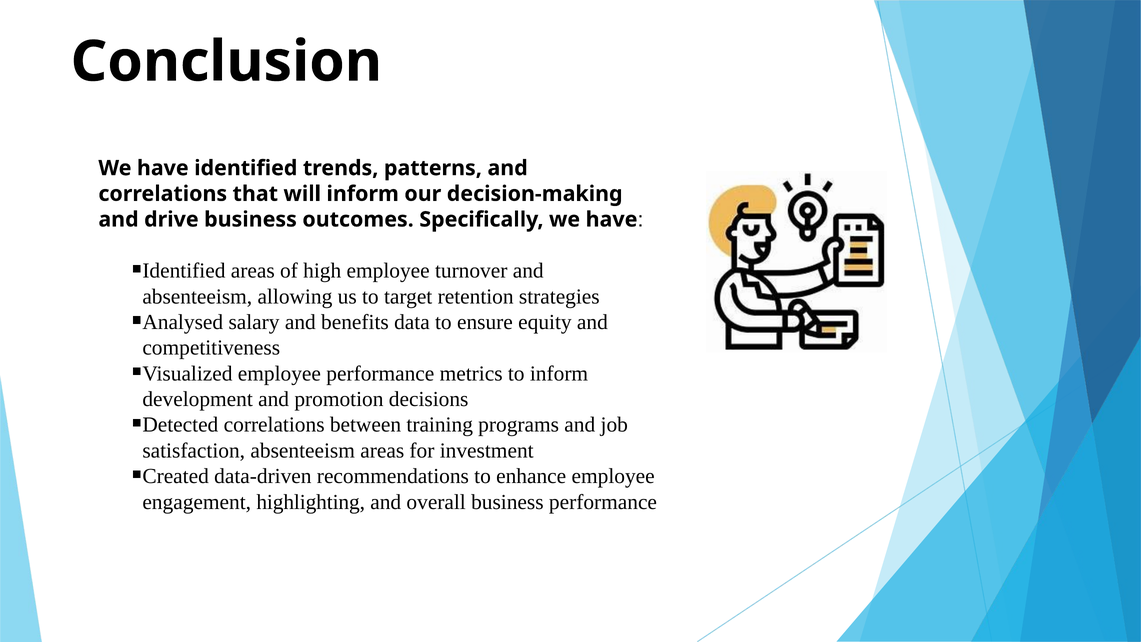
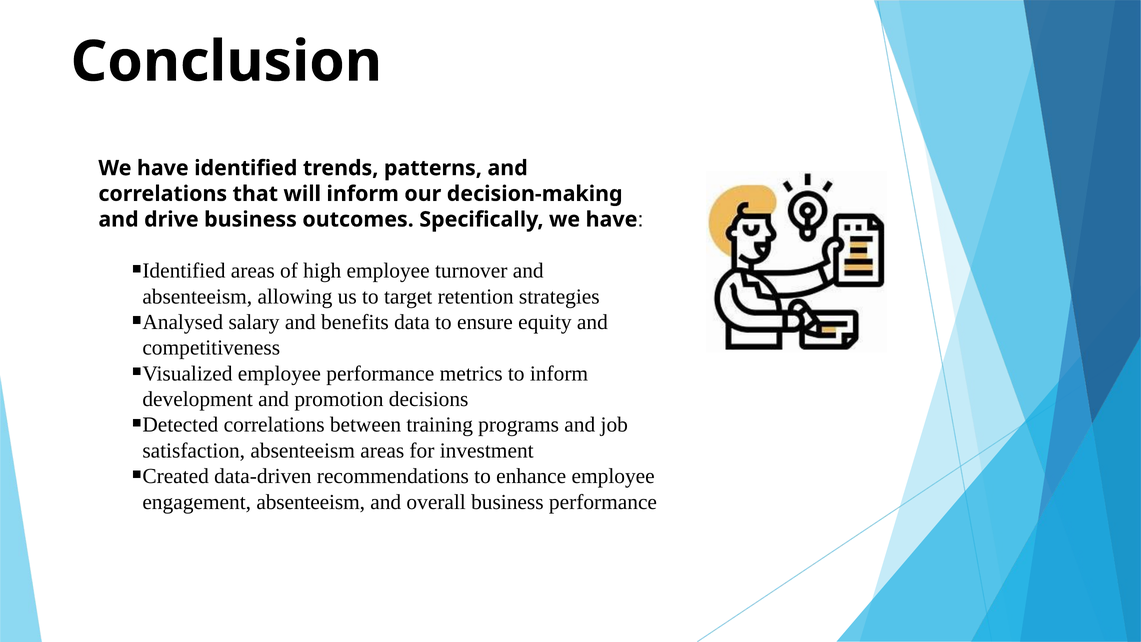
engagement highlighting: highlighting -> absenteeism (311, 502)
